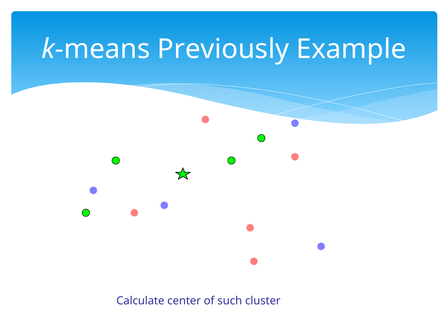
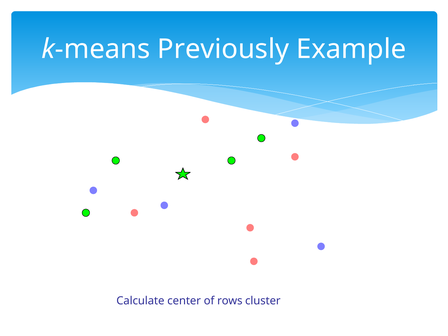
such: such -> rows (230, 301)
